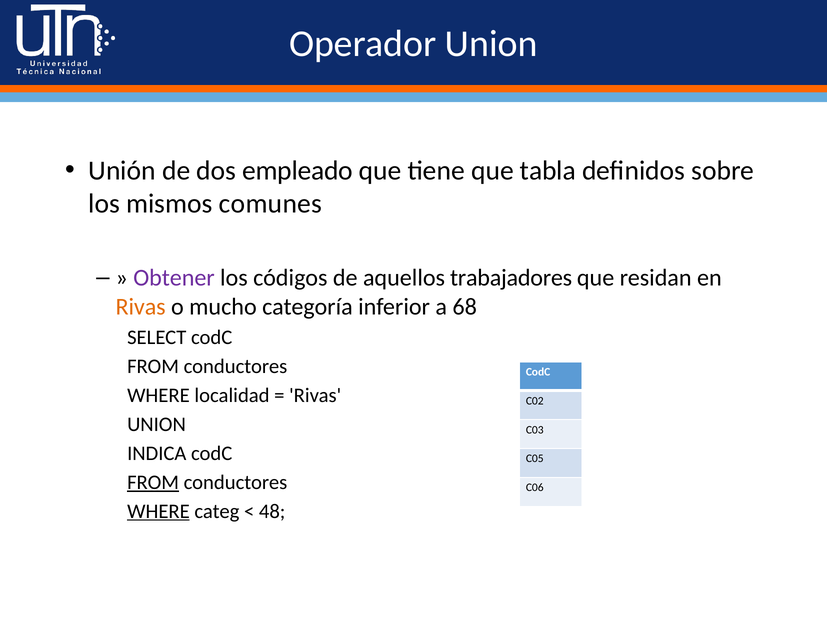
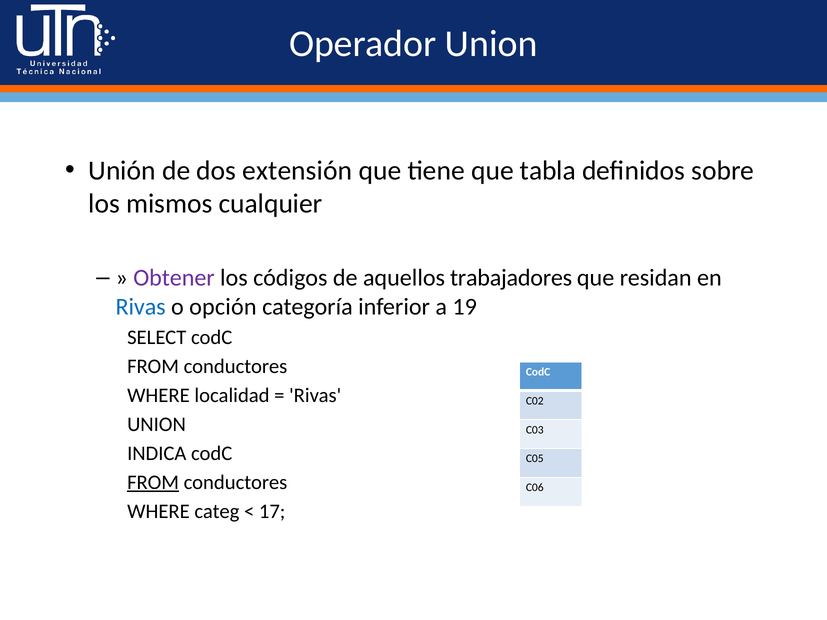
empleado: empleado -> extensión (297, 171)
comunes: comunes -> cualquier (271, 204)
Rivas colour: orange -> blue (141, 307)
mucho: mucho -> opción (223, 307)
68: 68 -> 19 (465, 307)
WHERE underline: present -> none (158, 511)
48: 48 -> 17 (272, 511)
